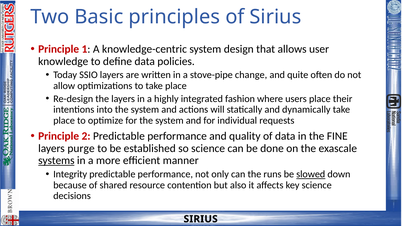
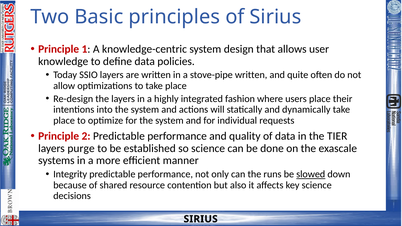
stove-pipe change: change -> written (251, 75)
FINE: FINE -> TIER (337, 136)
systems underline: present -> none (56, 161)
